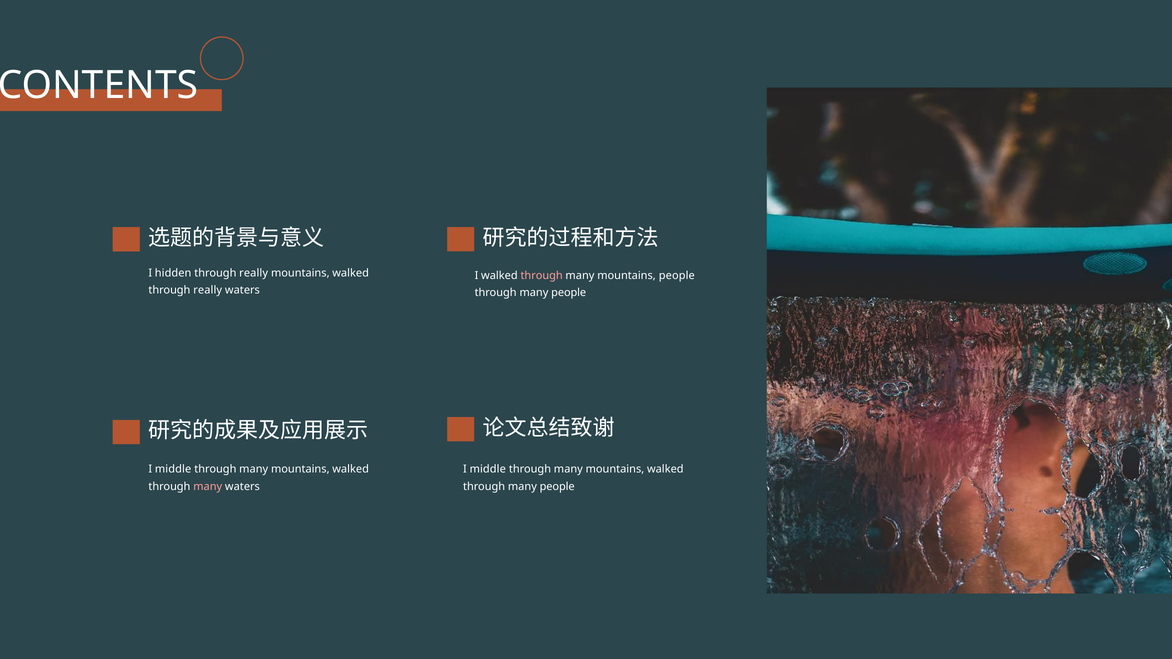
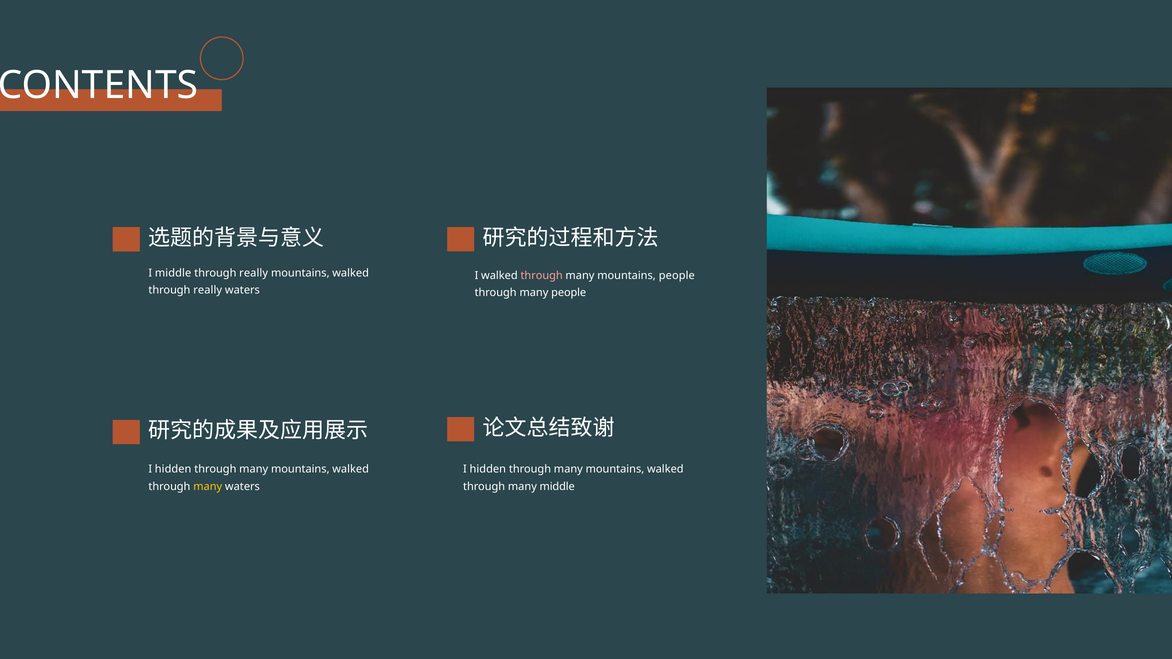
I hidden: hidden -> middle (173, 273)
middle: middle -> hidden (173, 469)
middle: middle -> hidden (488, 469)
many colour: pink -> yellow (208, 487)
people: people -> middle (557, 487)
